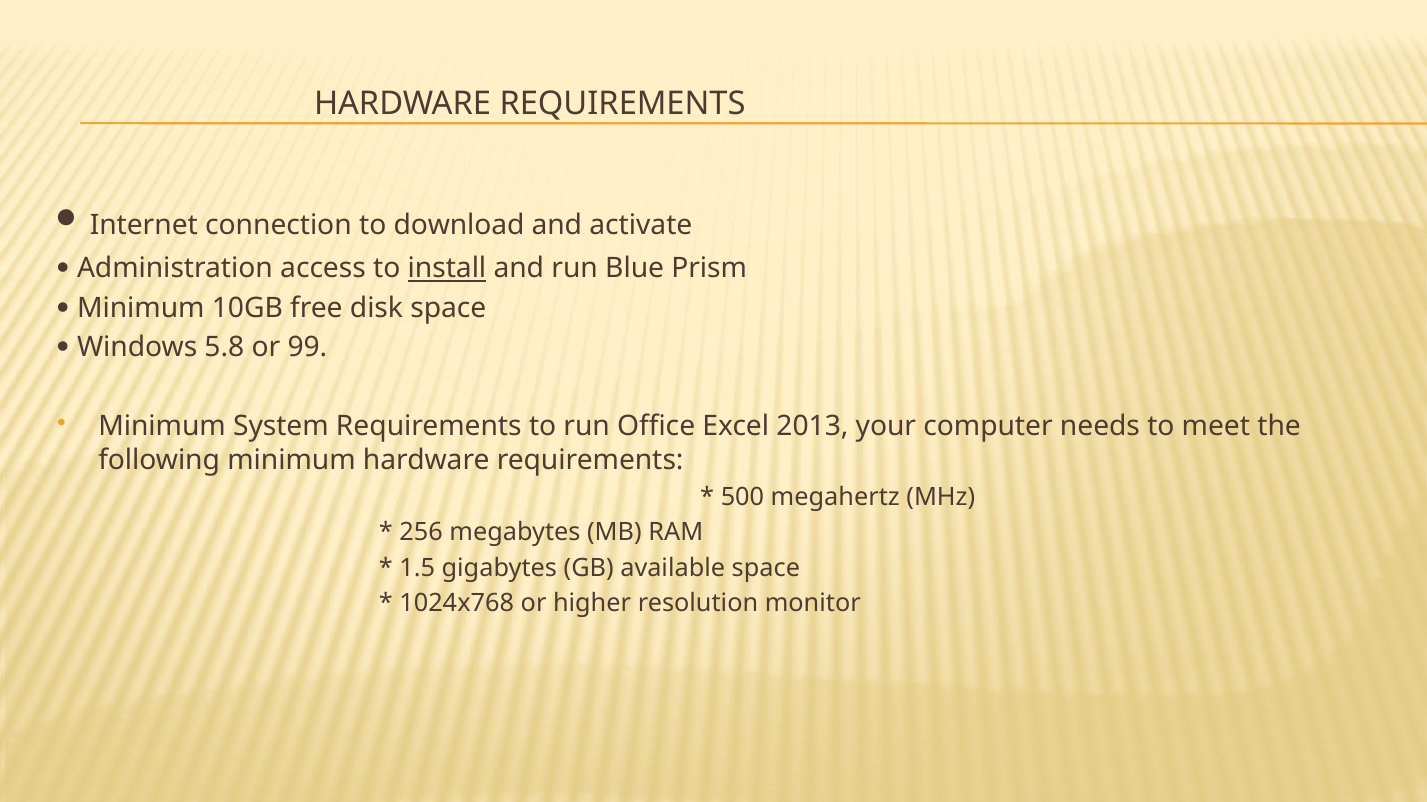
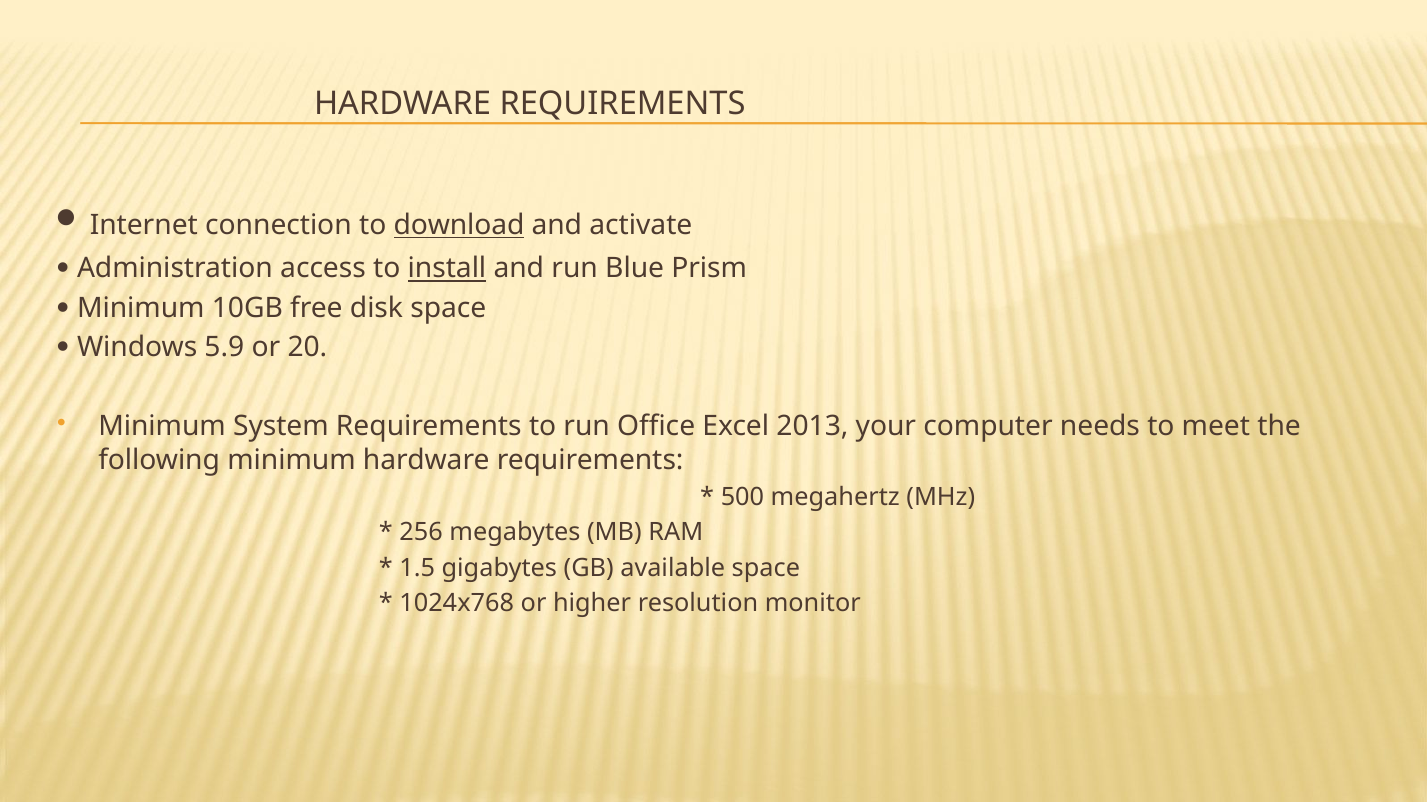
download underline: none -> present (459, 225)
5.8: 5.8 -> 5.9 (224, 348)
99: 99 -> 20 (307, 348)
